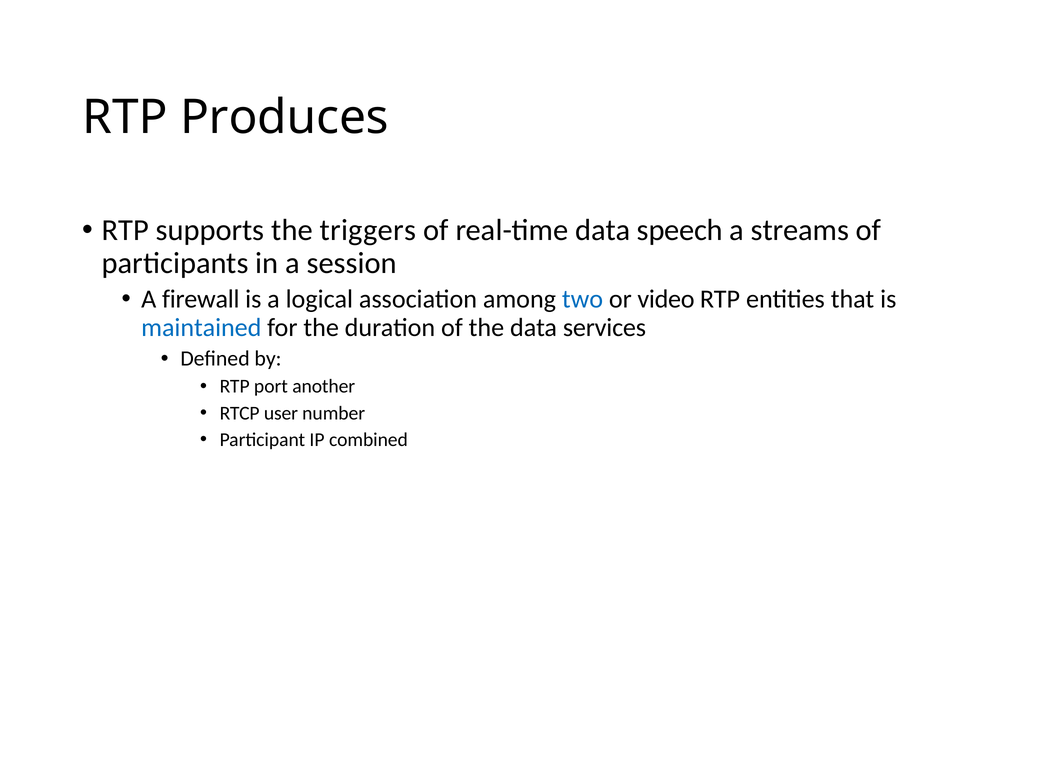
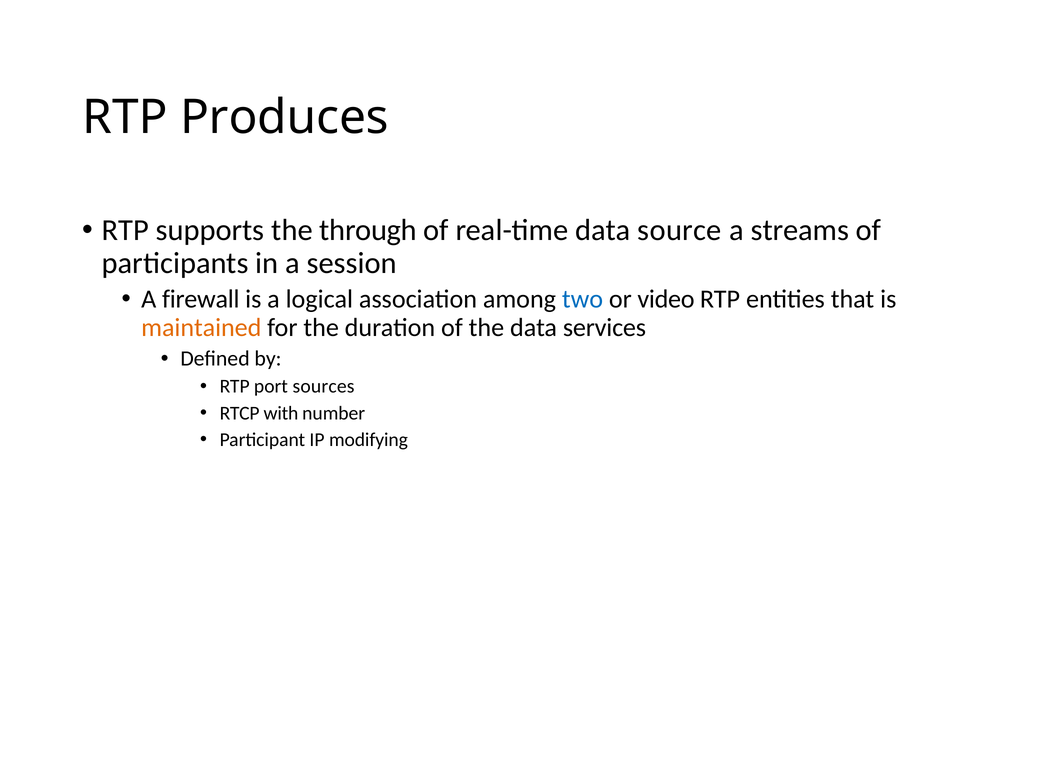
triggers: triggers -> through (368, 230)
speech: speech -> source (680, 230)
maintained colour: blue -> orange (201, 328)
another: another -> sources (324, 387)
user: user -> with (281, 413)
combined: combined -> modifying (368, 440)
